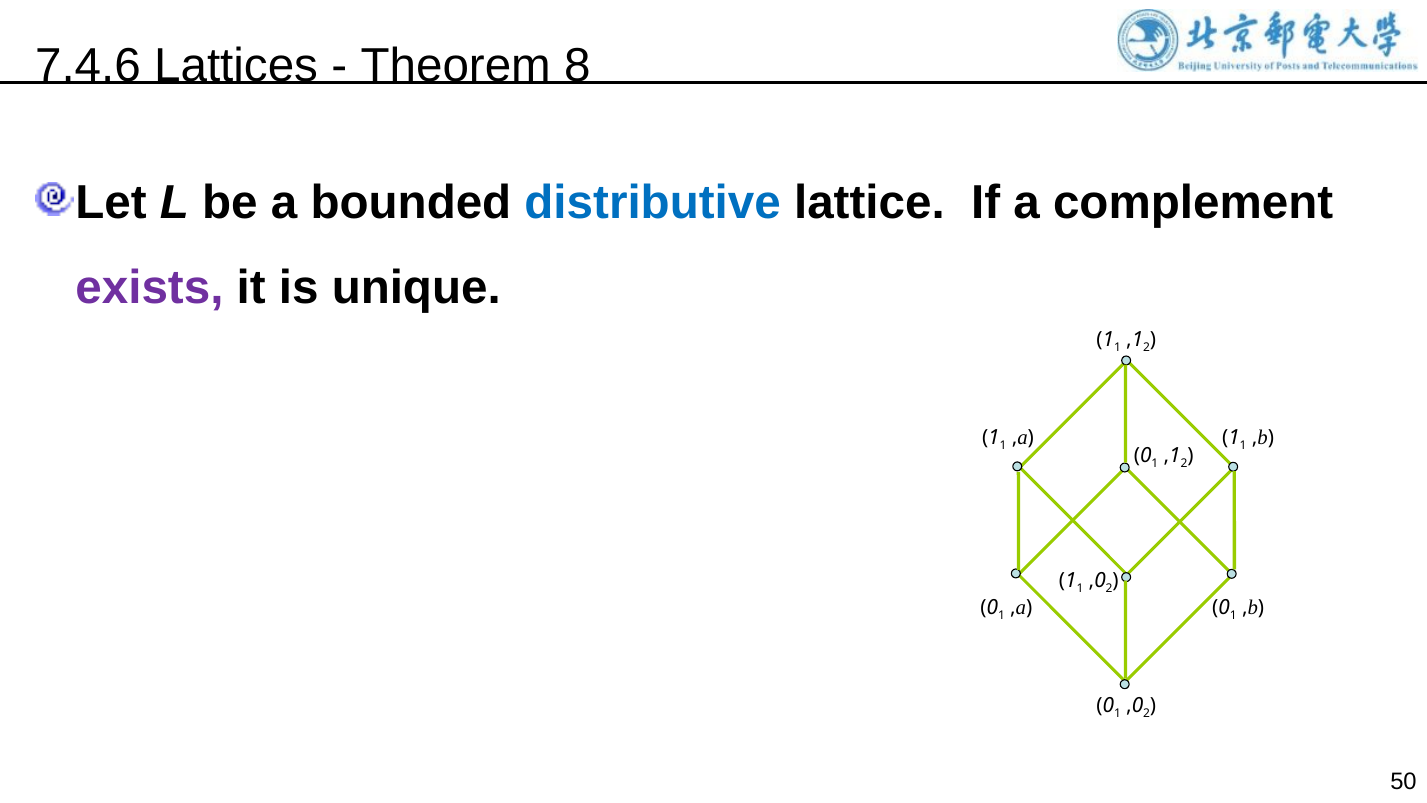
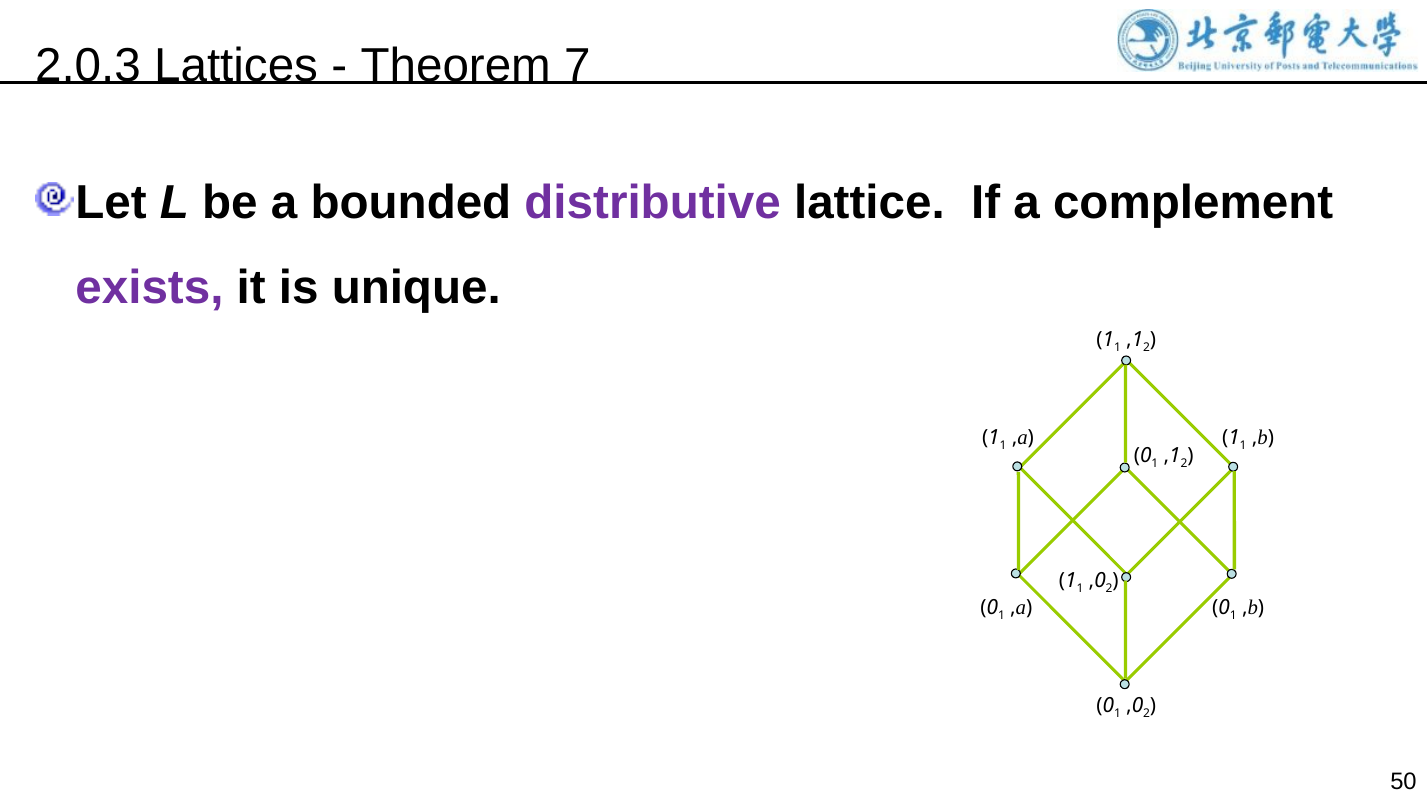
7.4.6: 7.4.6 -> 2.0.3 (88, 66)
8: 8 -> 7 (577, 66)
distributive colour: blue -> purple (653, 202)
